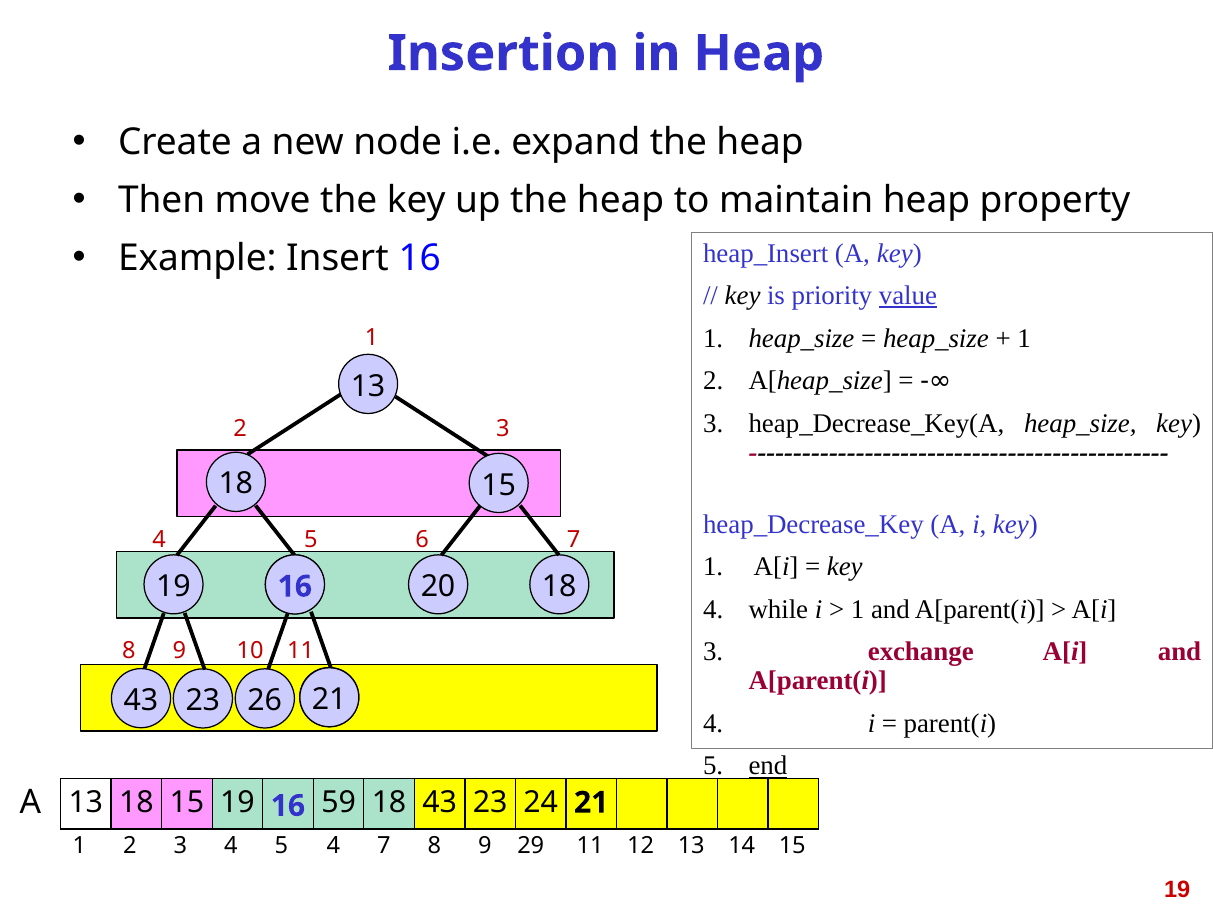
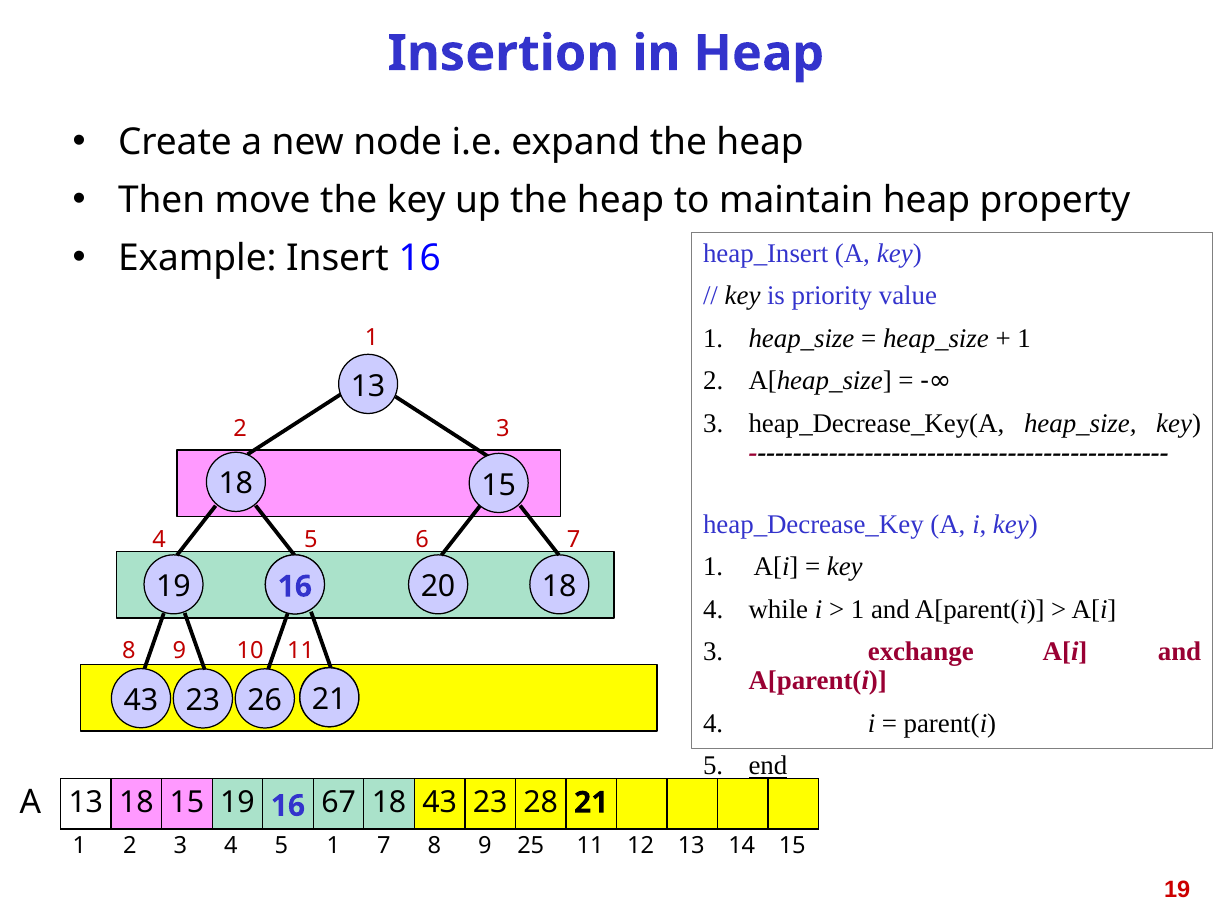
value underline: present -> none (908, 296)
59: 59 -> 67 (339, 802)
24: 24 -> 28 (541, 802)
5 4: 4 -> 1 (333, 846)
29: 29 -> 25 (531, 846)
